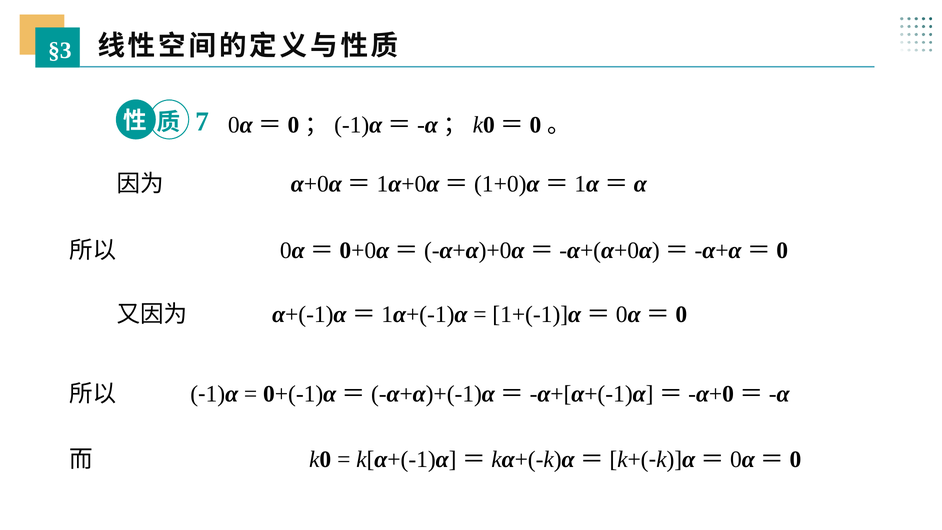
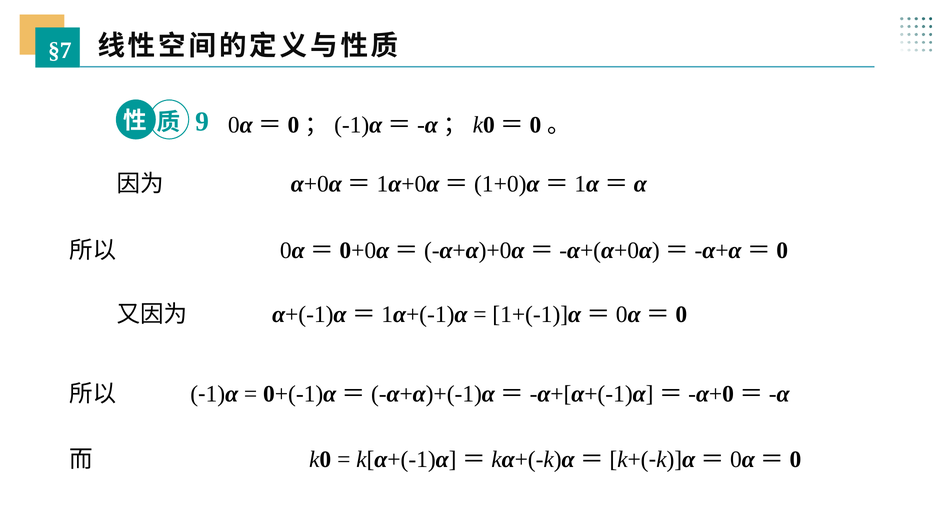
§3: §3 -> §7 (60, 51)
7: 7 -> 9 (202, 122)
